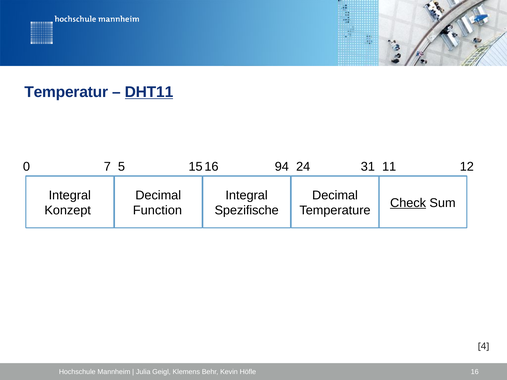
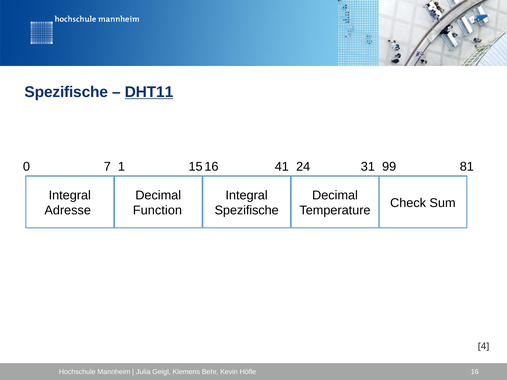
Temperatur: Temperatur -> Spezifische (66, 92)
5: 5 -> 1 (121, 167)
94: 94 -> 41 (282, 167)
11: 11 -> 99 (389, 167)
12: 12 -> 81 (467, 167)
Check underline: present -> none (408, 203)
Konzept: Konzept -> Adresse (68, 211)
